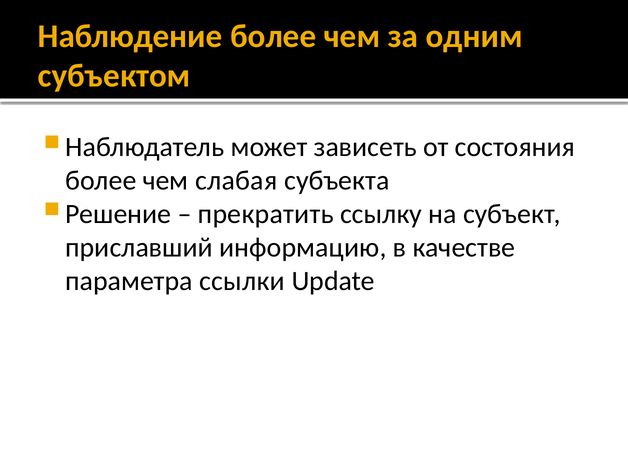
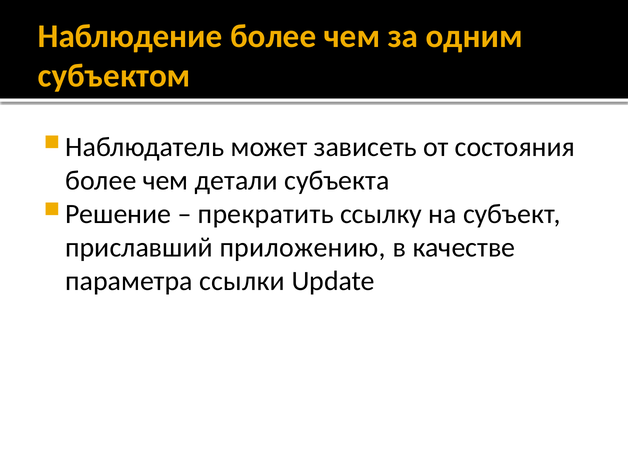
слабая: слабая -> детали (236, 180)
информацию: информацию -> приложению (303, 247)
